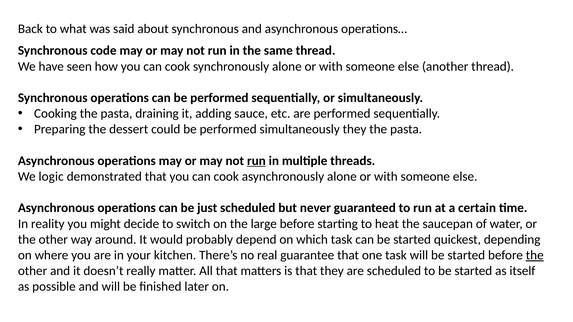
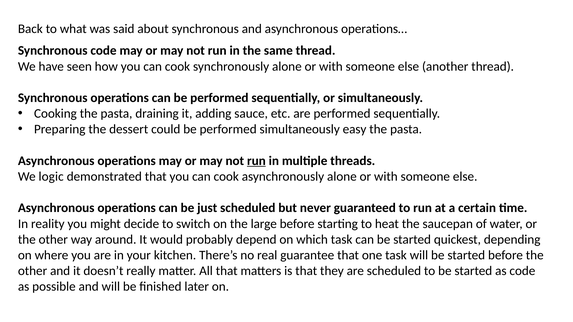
simultaneously they: they -> easy (355, 129)
the underline: present -> none (535, 255)
as itself: itself -> code (522, 271)
